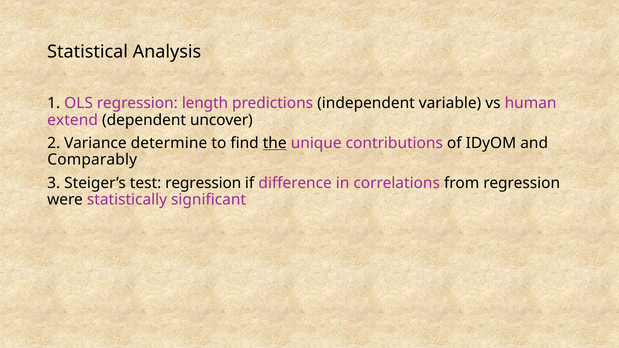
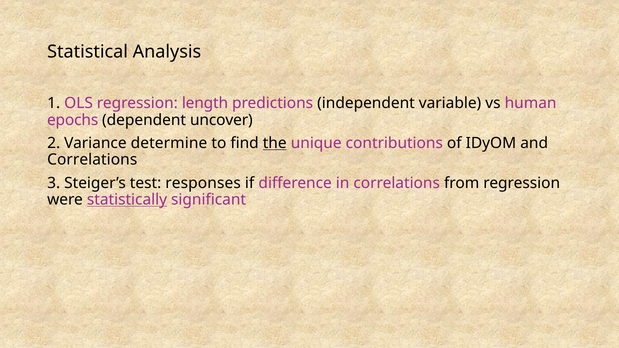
extend: extend -> epochs (73, 120)
Comparably: Comparably -> Correlations (92, 160)
test regression: regression -> responses (203, 183)
statistically underline: none -> present (127, 200)
